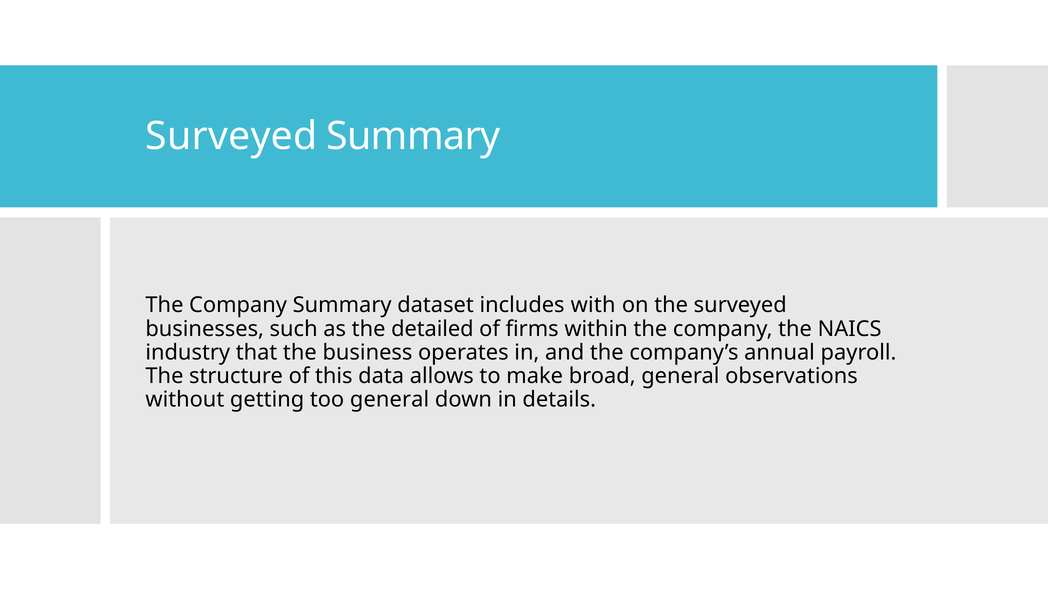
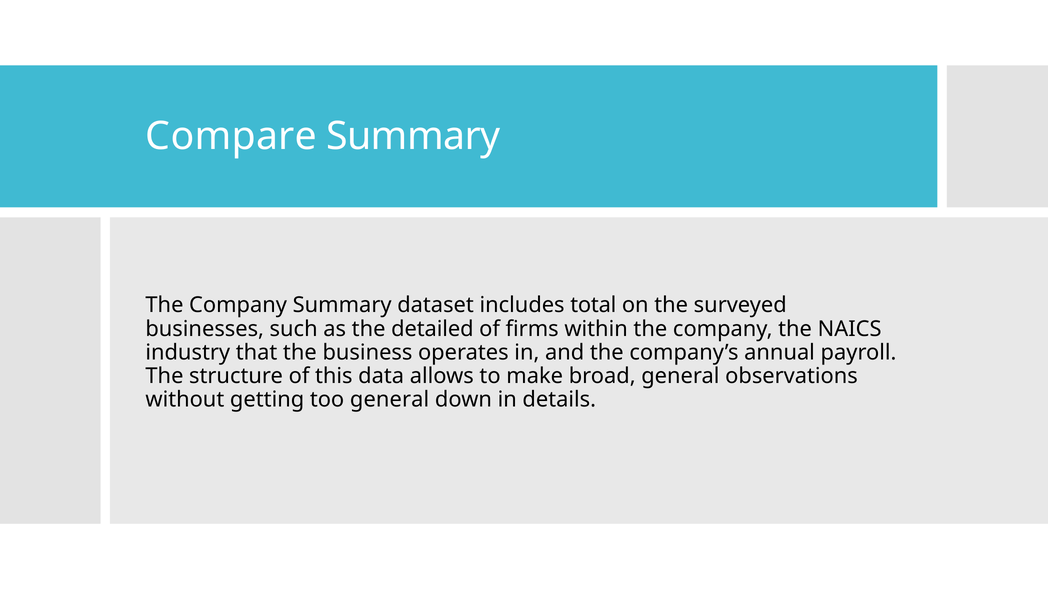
Surveyed: Surveyed -> Compare (231, 136)
with: with -> total (593, 305)
